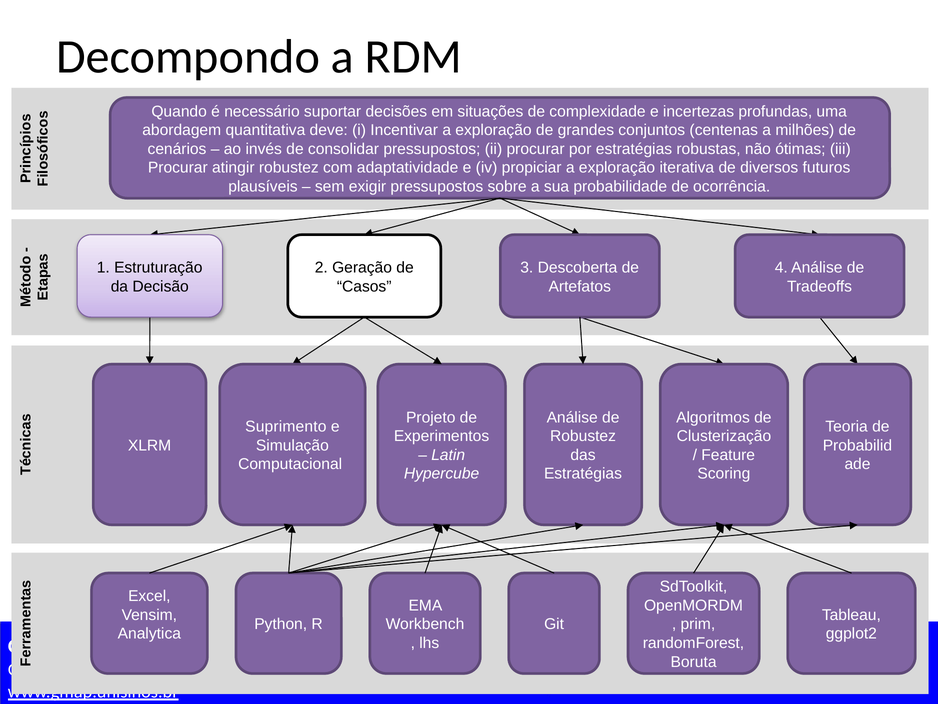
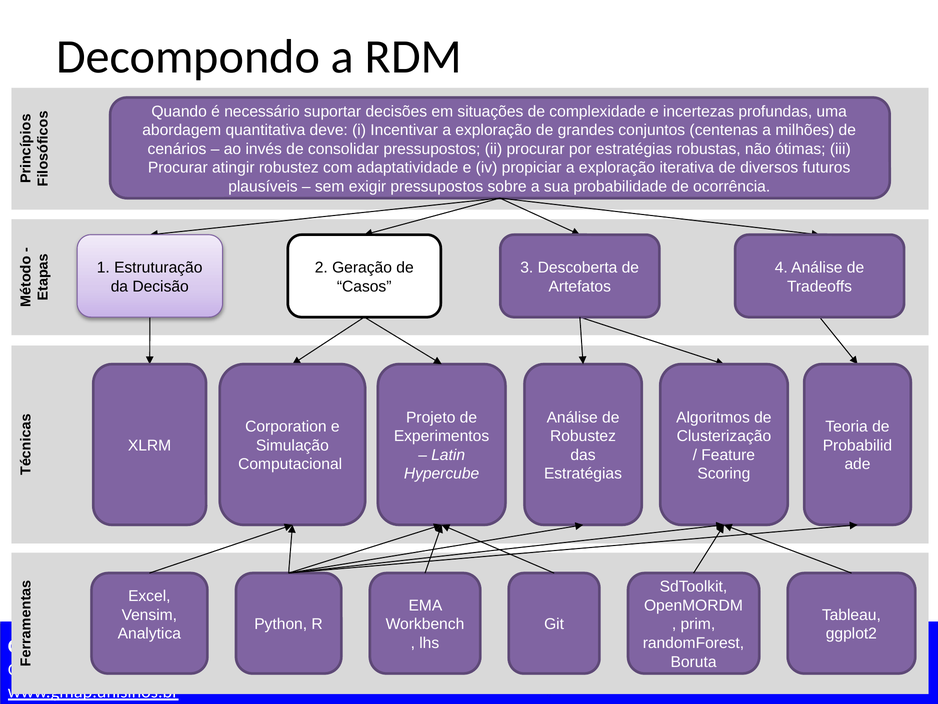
Suprimento: Suprimento -> Corporation (286, 426)
